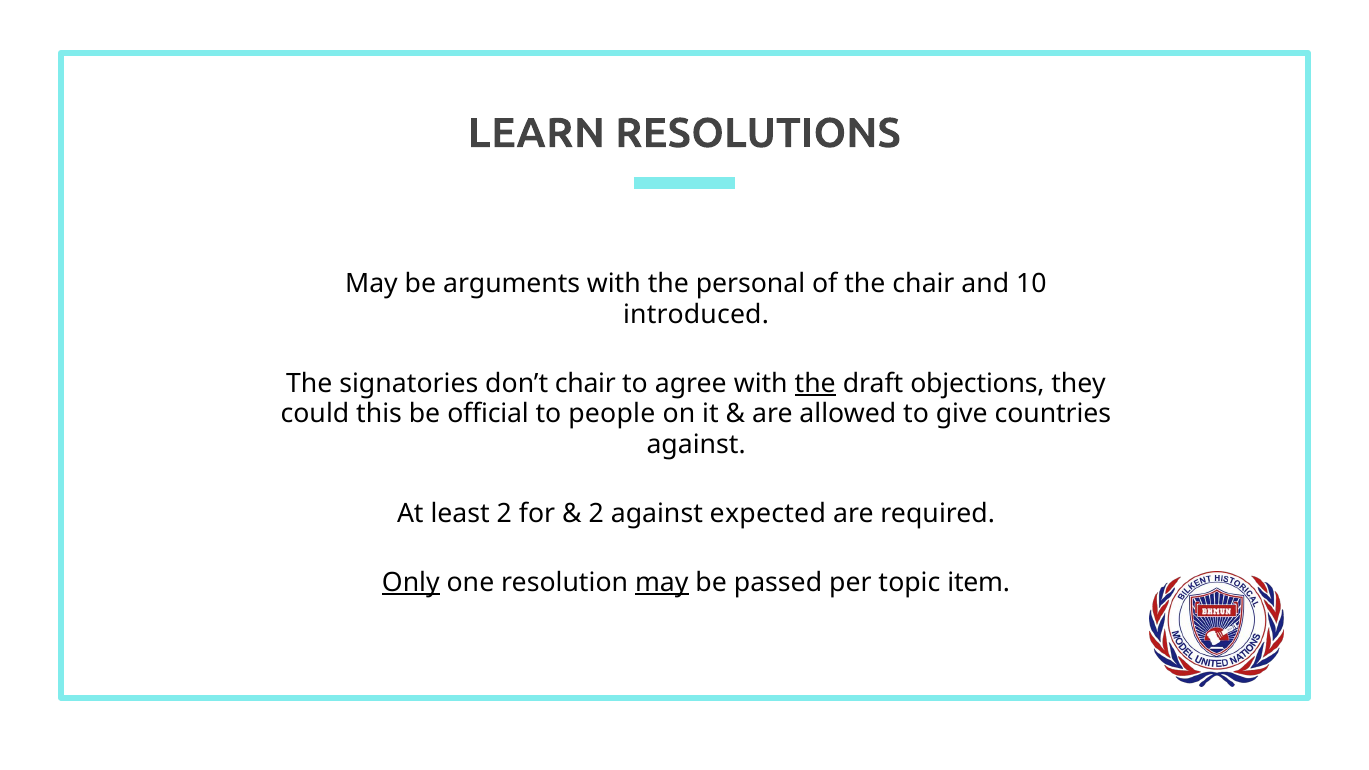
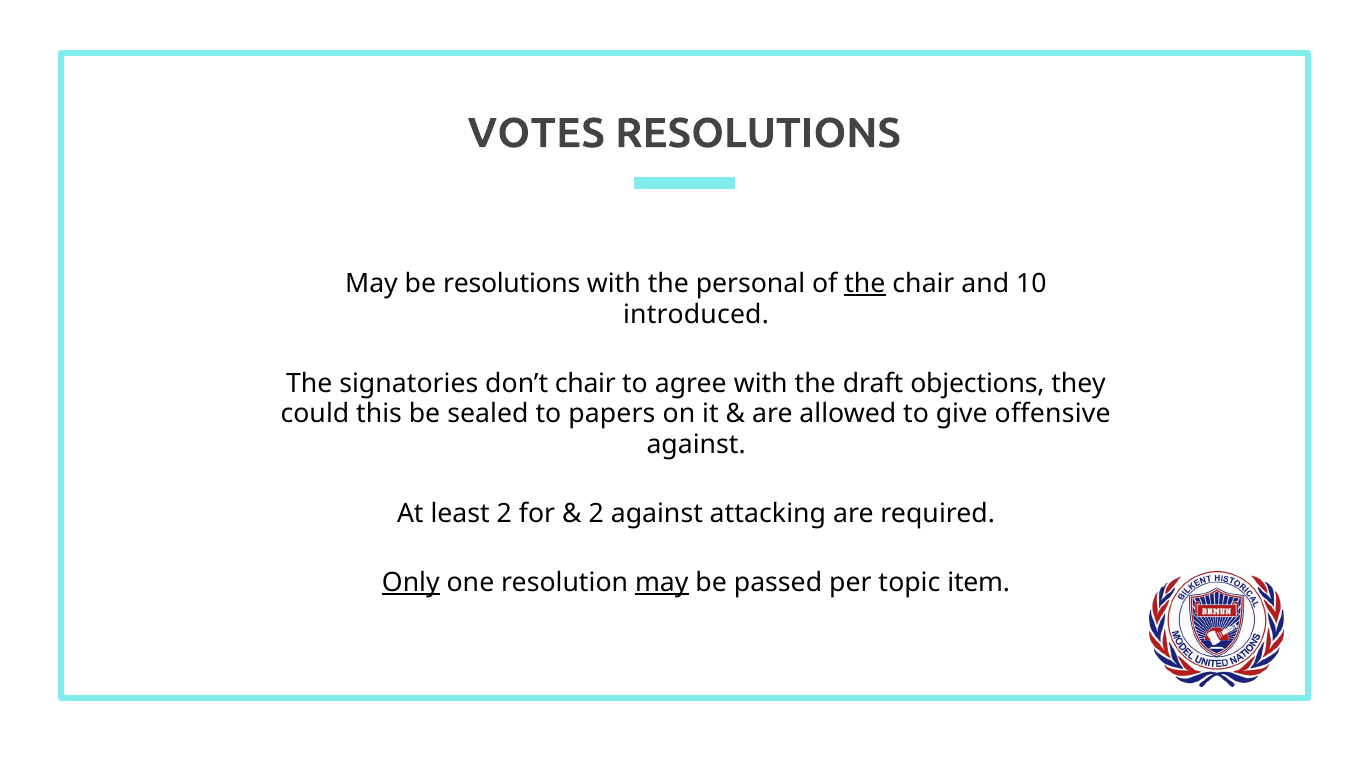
LEARN: LEARN -> VOTES (536, 133)
be arguments: arguments -> resolutions (512, 284)
the underline: none -> present (865, 284)
the underline: present -> none (815, 383)
official: official -> sealed (488, 414)
people: people -> papers (612, 414)
countries: countries -> offensive (1053, 414)
expected: expected -> attacking (768, 514)
